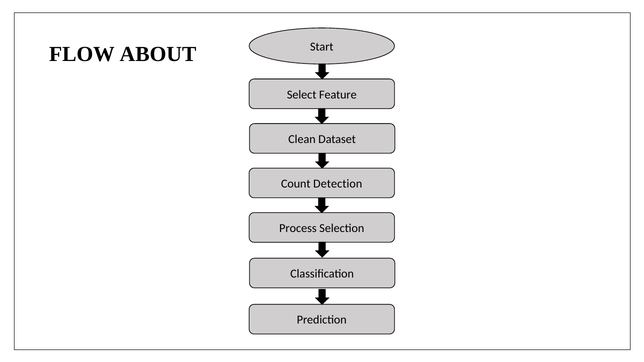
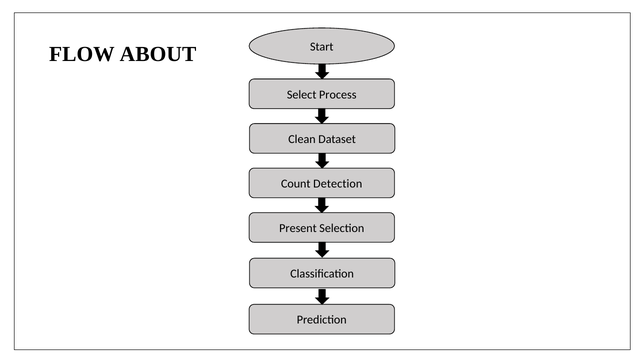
Feature: Feature -> Process (338, 95)
Process: Process -> Present (298, 228)
